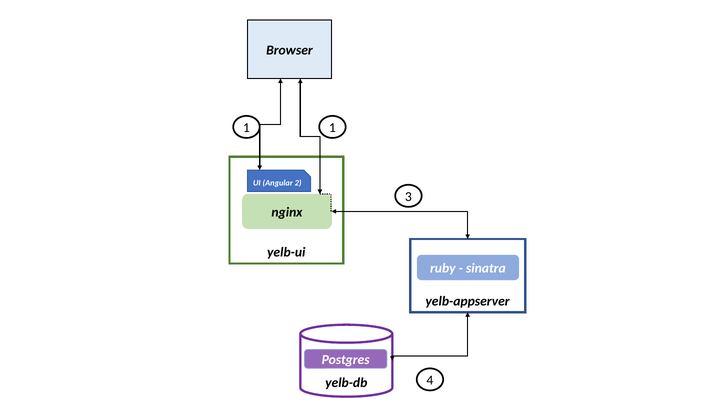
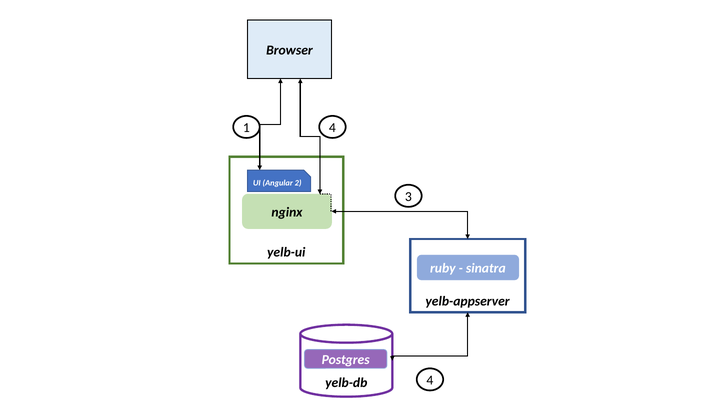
1 1: 1 -> 4 (332, 128)
